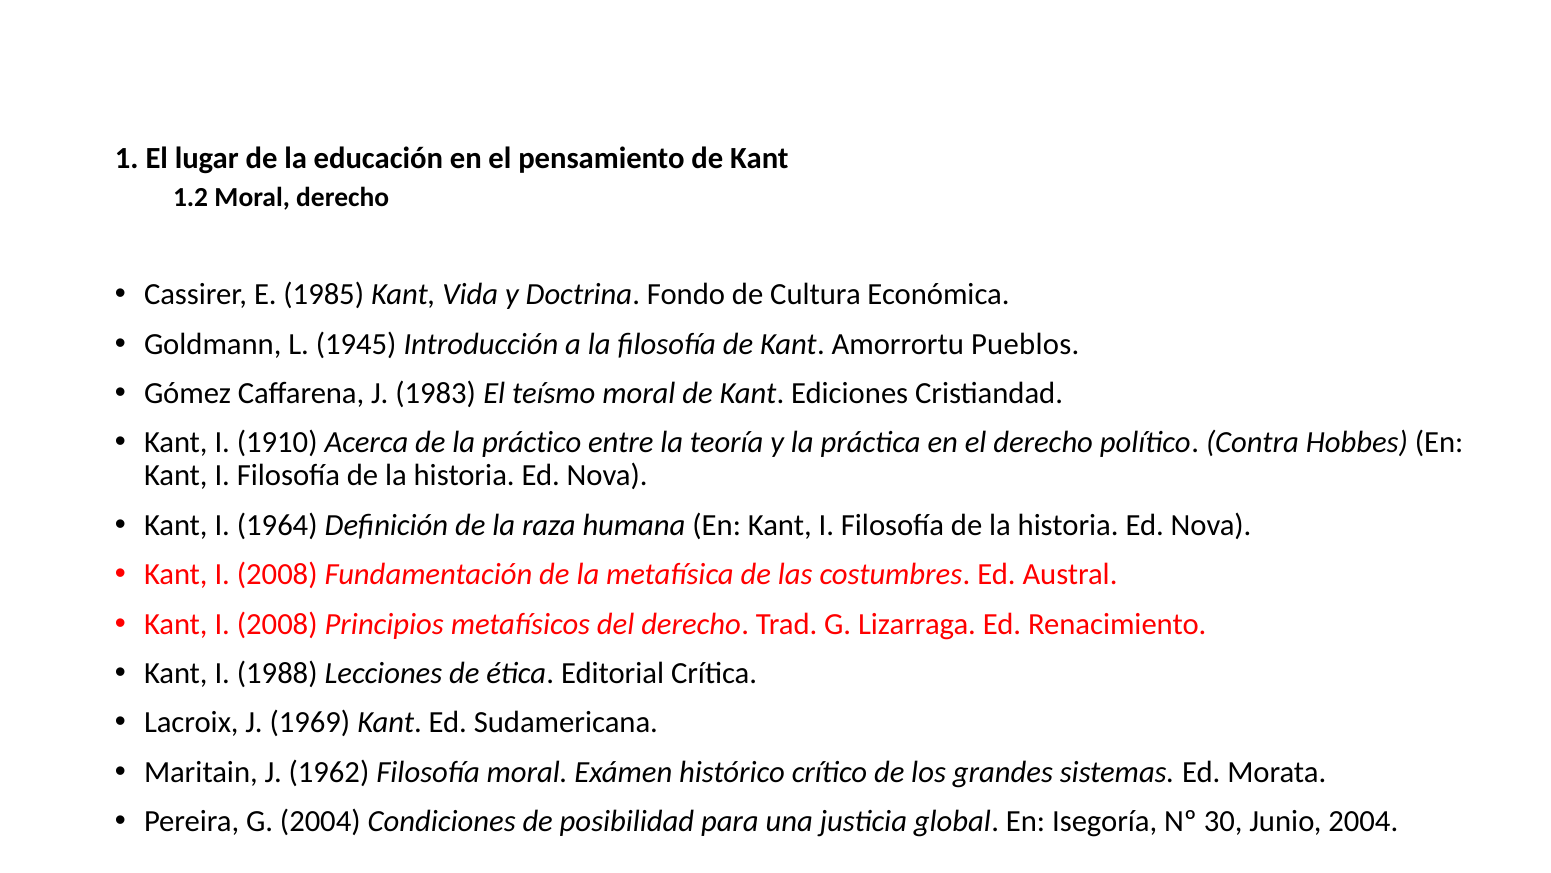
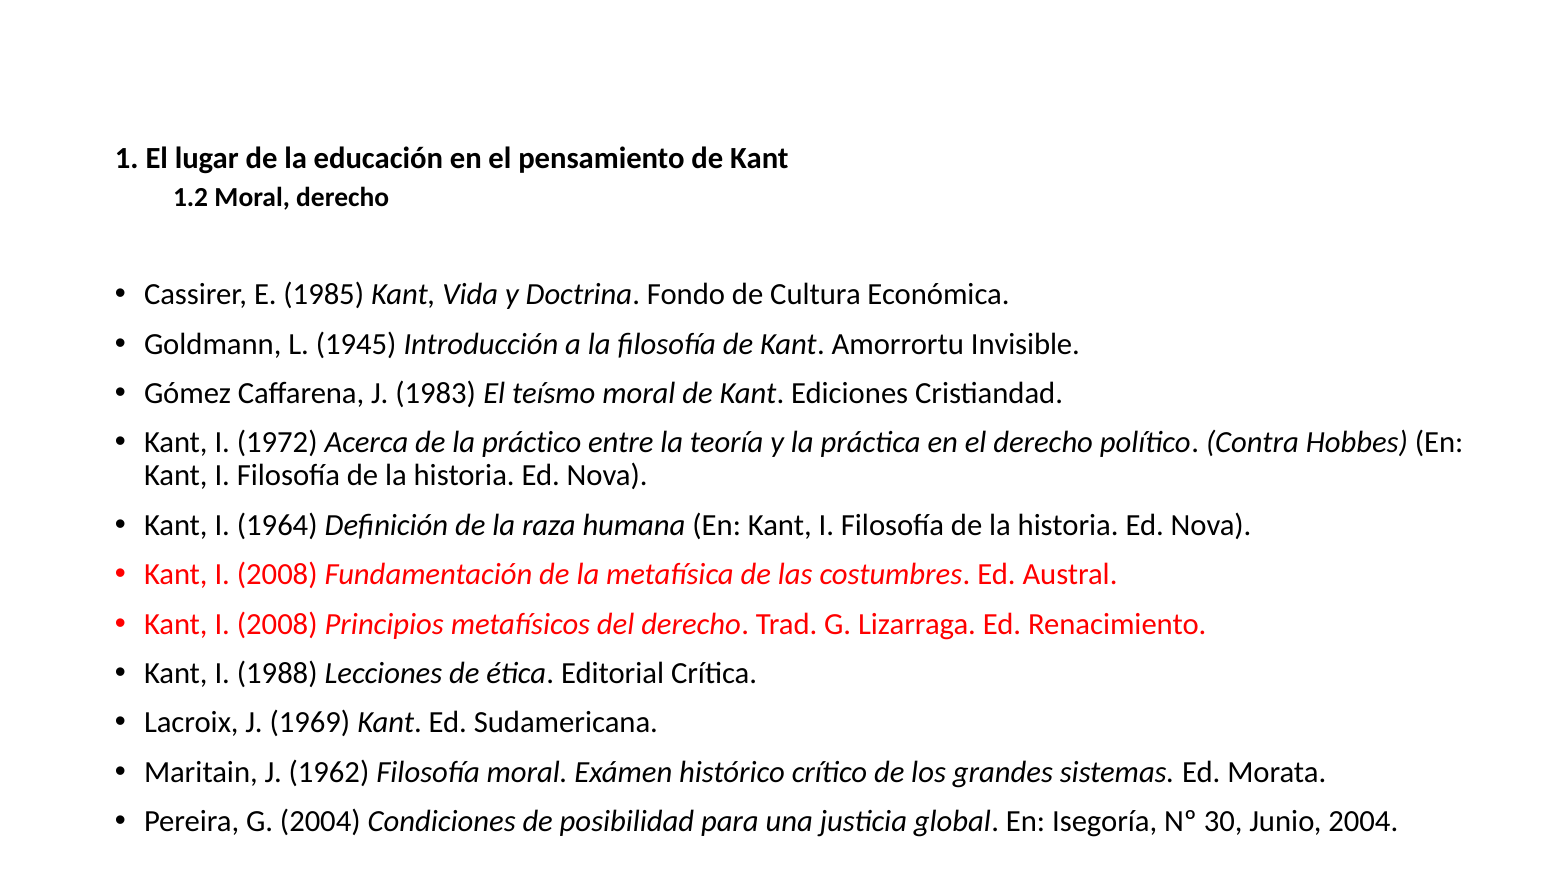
Pueblos: Pueblos -> Invisible (1025, 344)
1910: 1910 -> 1972 (277, 442)
